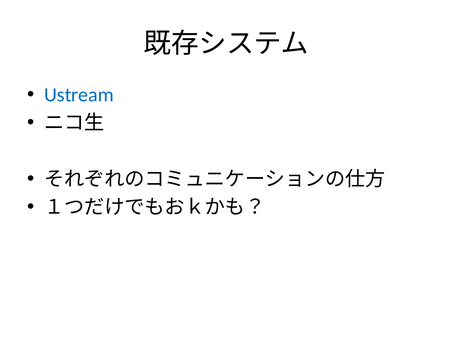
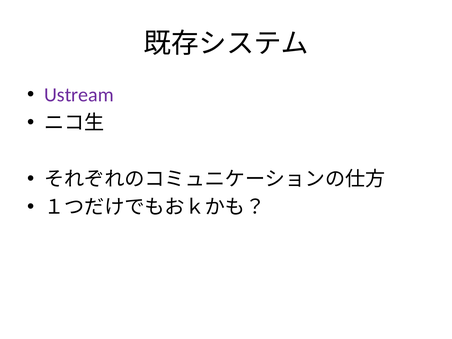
Ustream colour: blue -> purple (79, 95)
